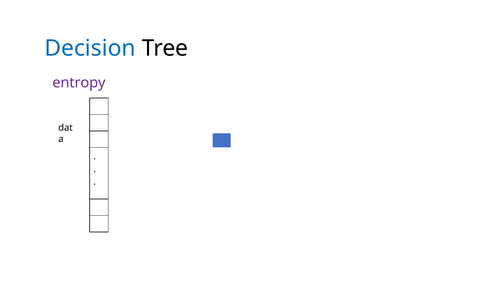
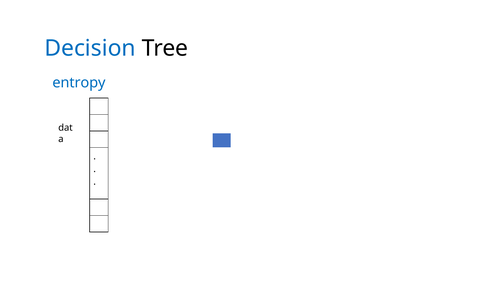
entropy colour: purple -> blue (79, 83)
